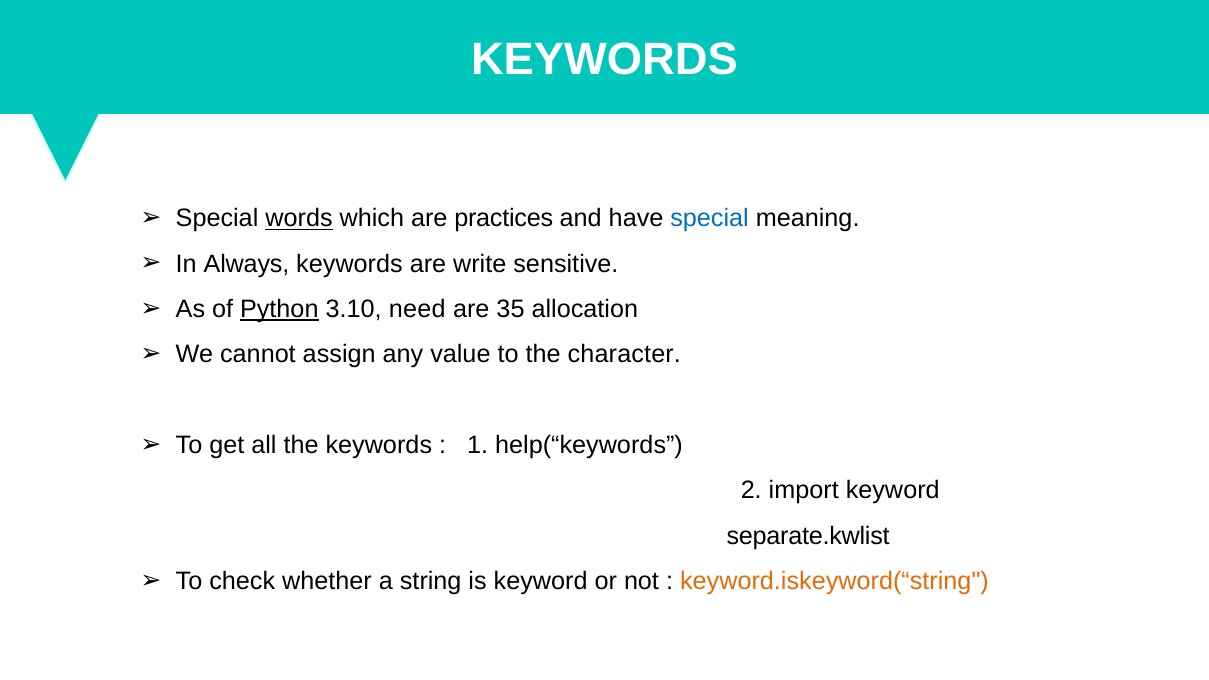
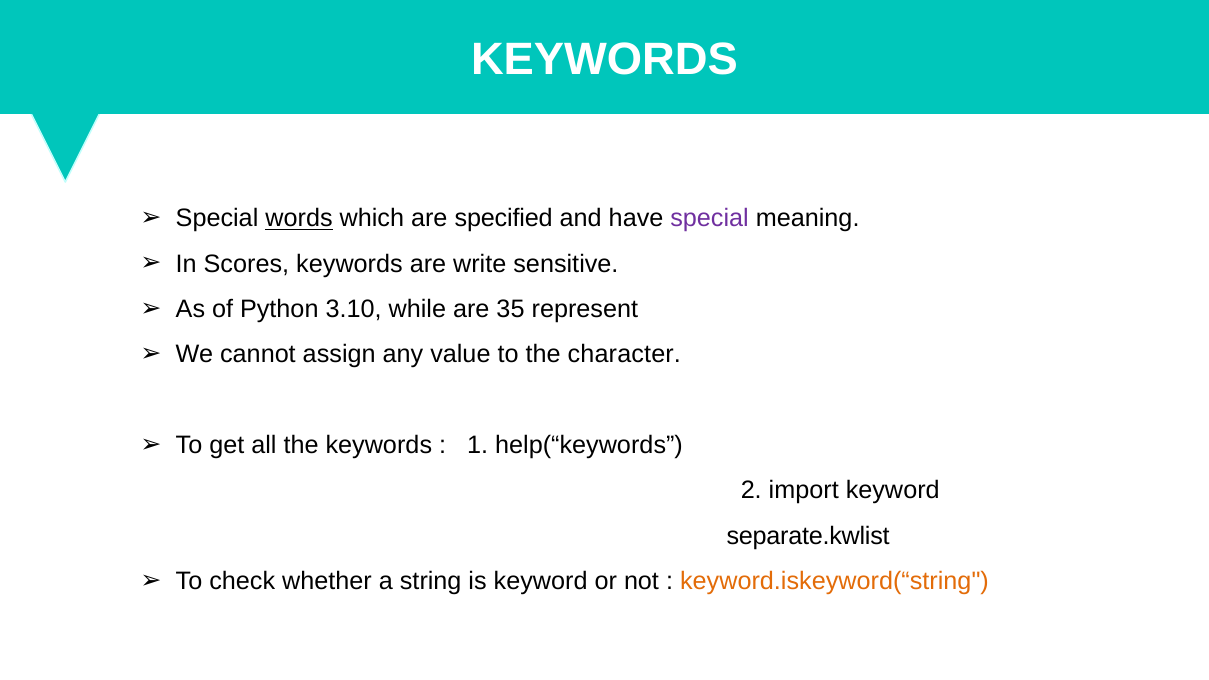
practices: practices -> specified (504, 219)
special colour: blue -> purple (710, 219)
Always: Always -> Scores (246, 264)
Python underline: present -> none (279, 309)
need: need -> while (417, 309)
allocation: allocation -> represent (585, 309)
